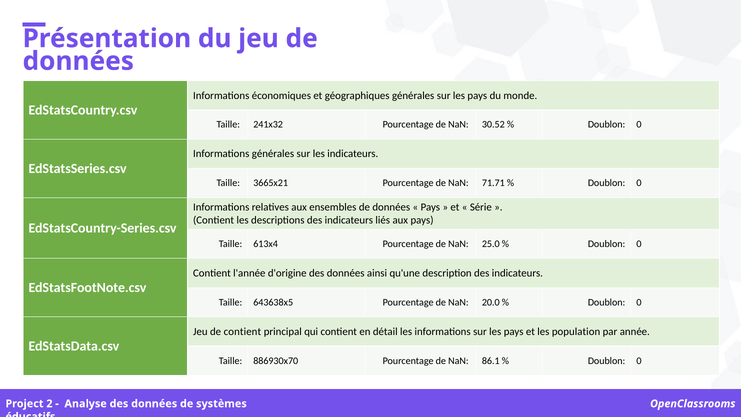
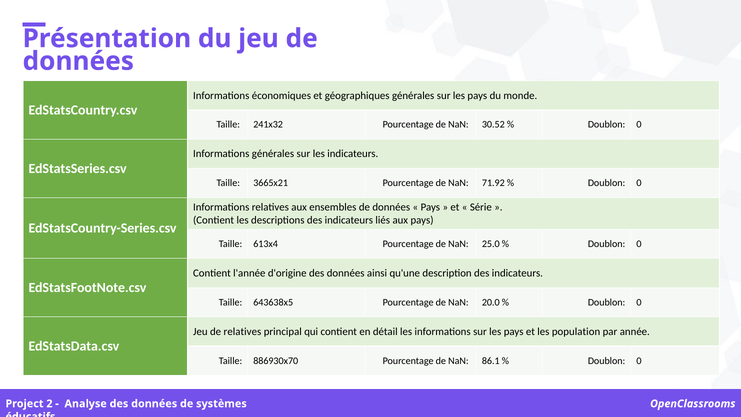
71.71: 71.71 -> 71.92 (493, 183)
de contient: contient -> relatives (242, 331)
